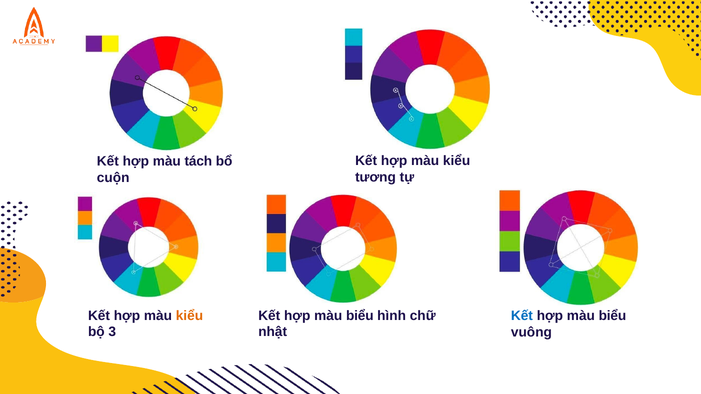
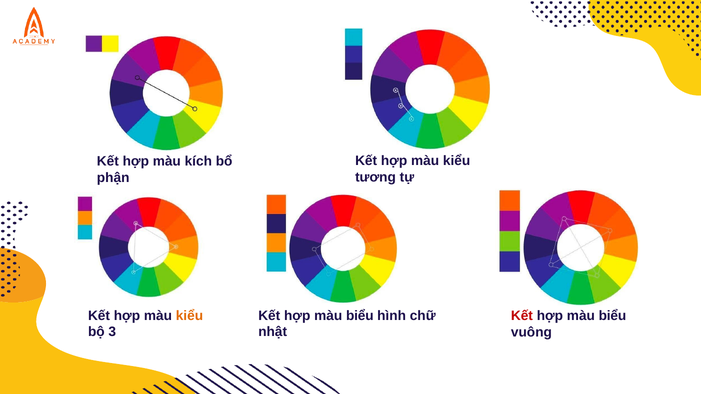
tách: tách -> kích (198, 162)
cuộn: cuộn -> phận (113, 178)
Kết colour: blue -> red (522, 316)
